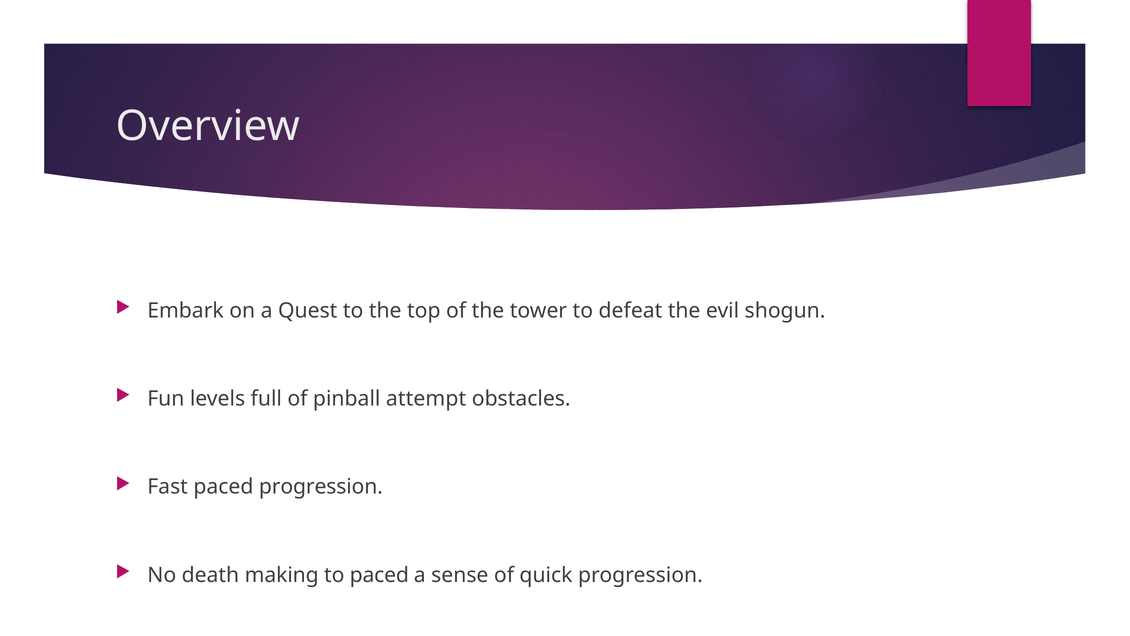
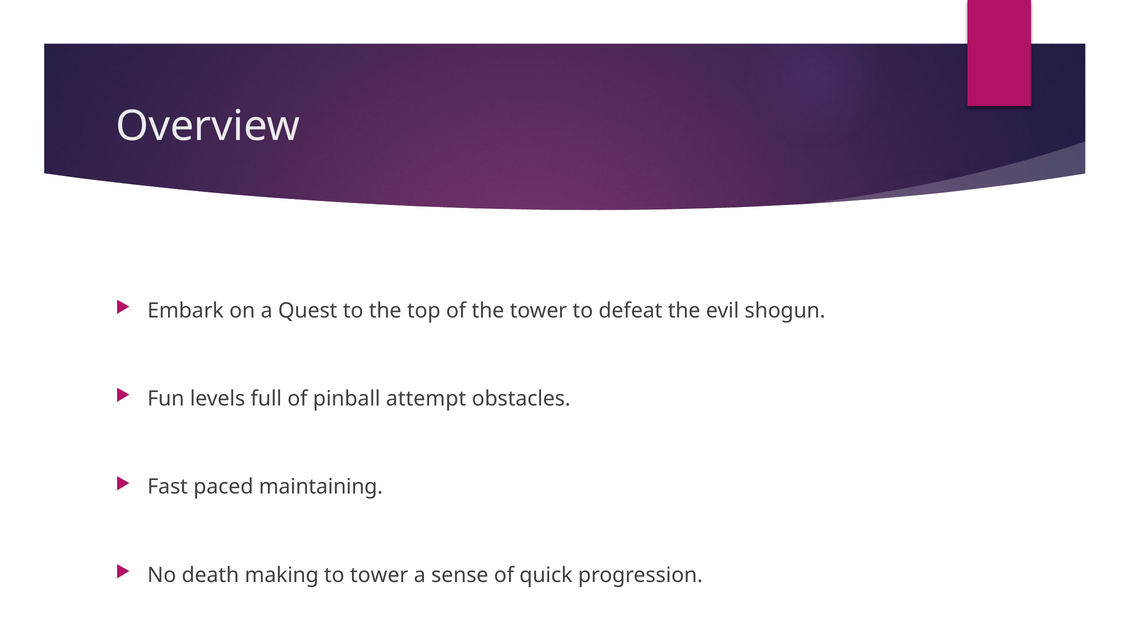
paced progression: progression -> maintaining (321, 487)
to paced: paced -> tower (379, 575)
